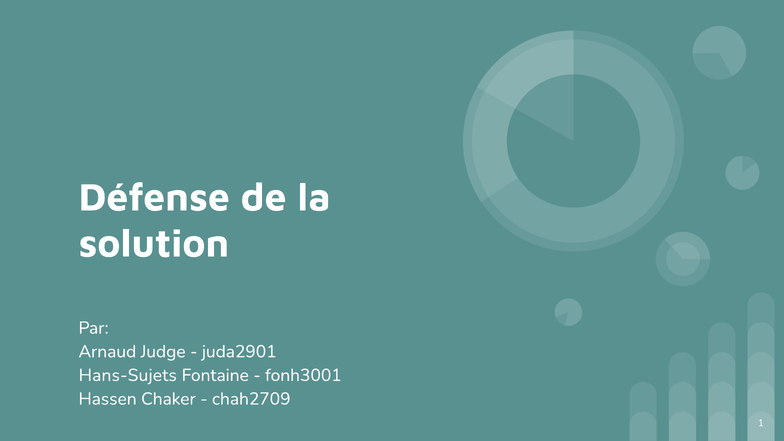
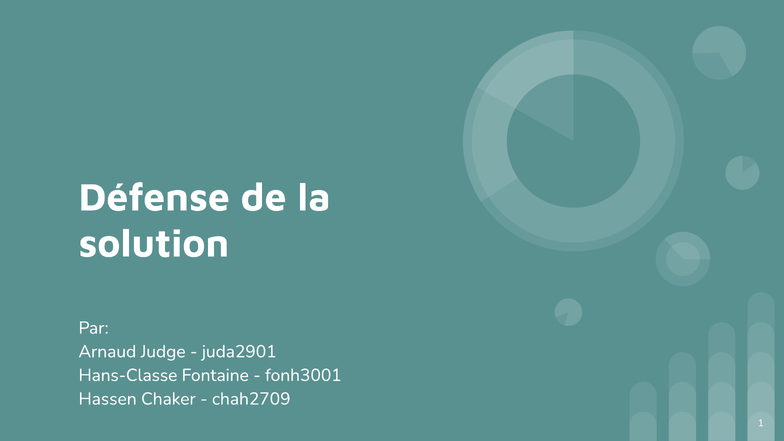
Hans-Sujets: Hans-Sujets -> Hans-Classe (128, 375)
